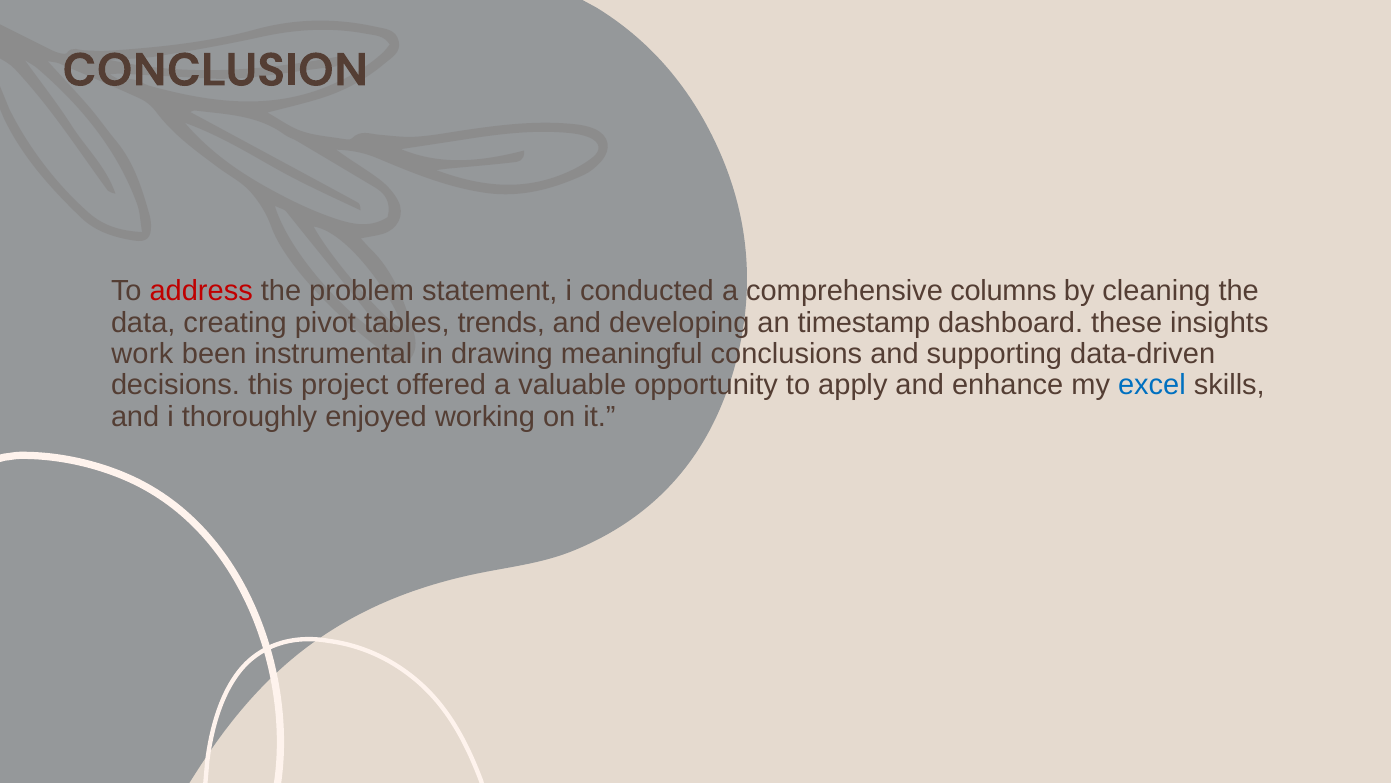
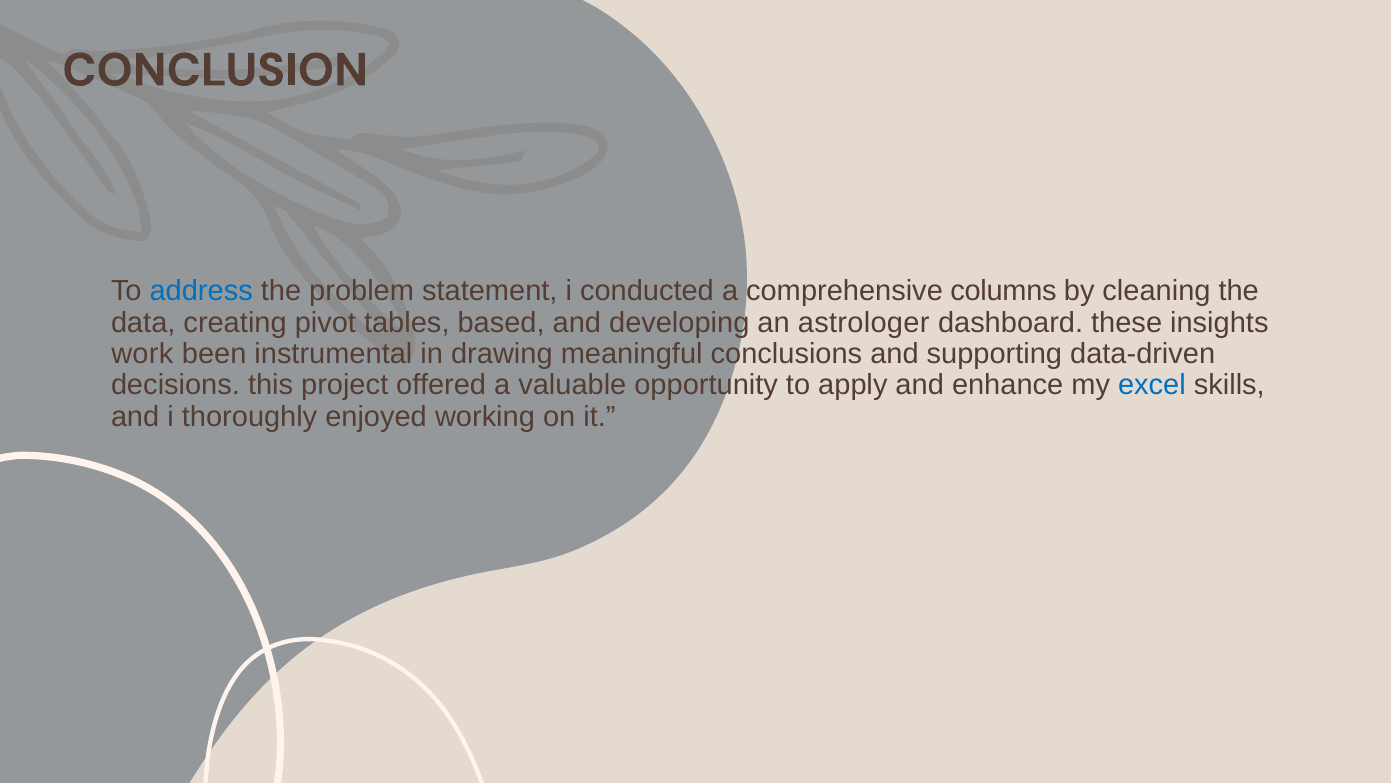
address colour: red -> blue (201, 291)
trends: trends -> based (501, 322)
timestamp: timestamp -> astrologer (864, 322)
